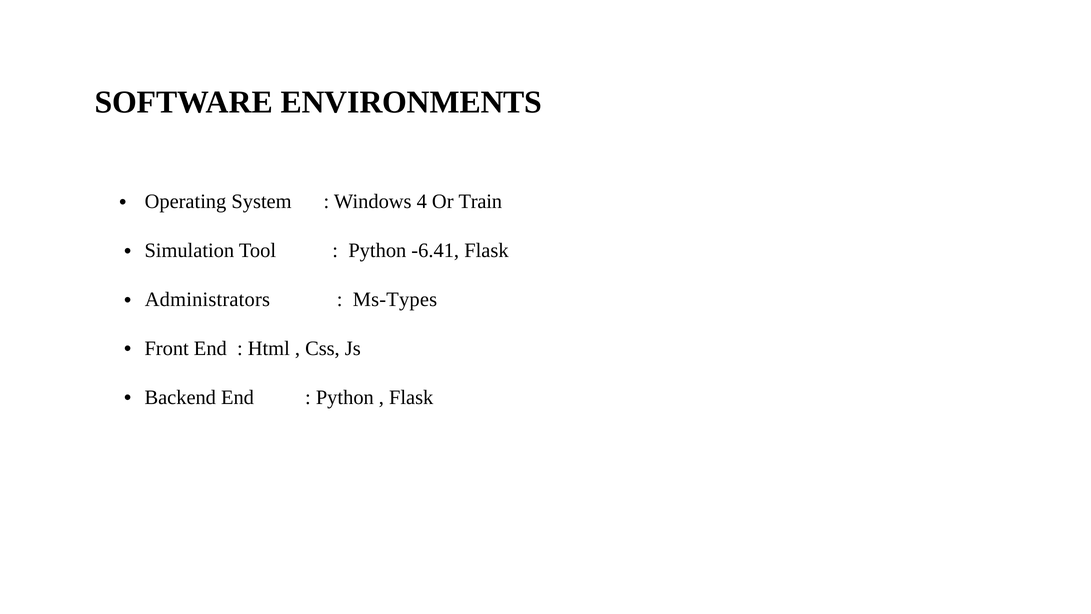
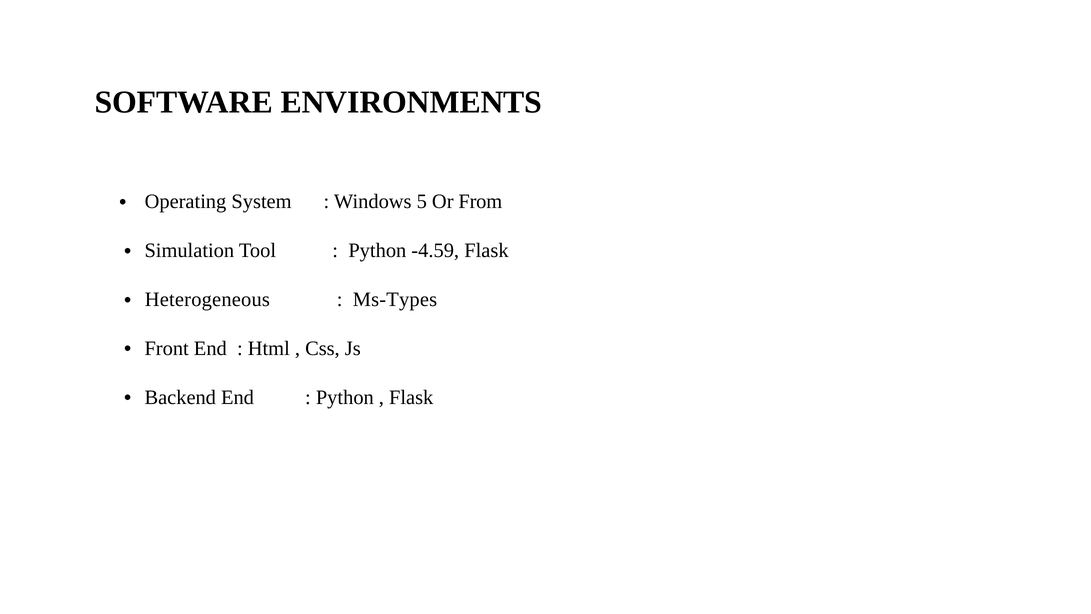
4: 4 -> 5 (422, 202)
Train: Train -> From (480, 202)
-6.41: -6.41 -> -4.59 (435, 251)
Administrators: Administrators -> Heterogeneous (207, 299)
